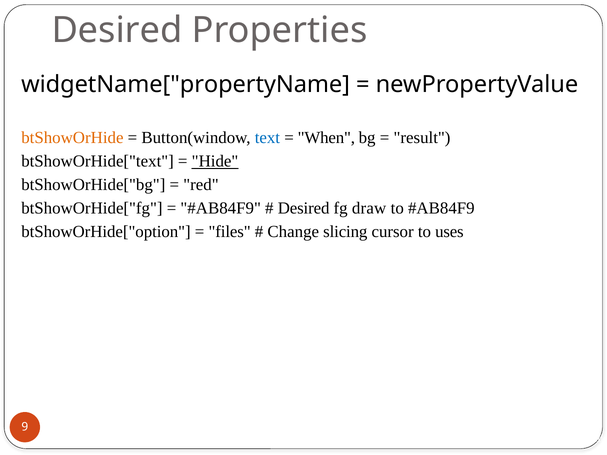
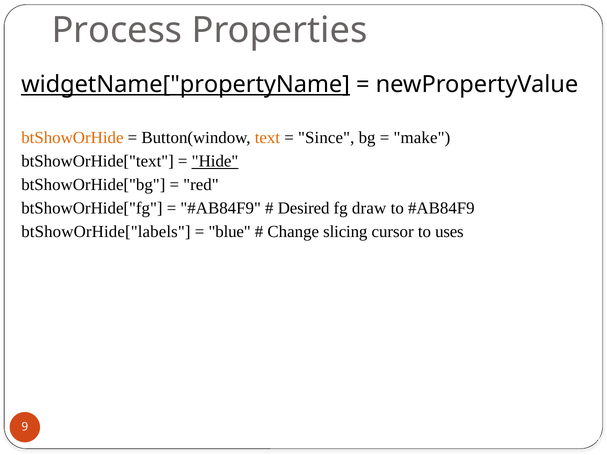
Desired: Desired -> Process (117, 30)
widgetName["propertyName underline: none -> present (186, 85)
text colour: blue -> orange (267, 138)
When: When -> Since (326, 138)
result: result -> make (422, 138)
btShowOrHide["option: btShowOrHide["option -> btShowOrHide["labels (106, 232)
files: files -> blue (230, 232)
